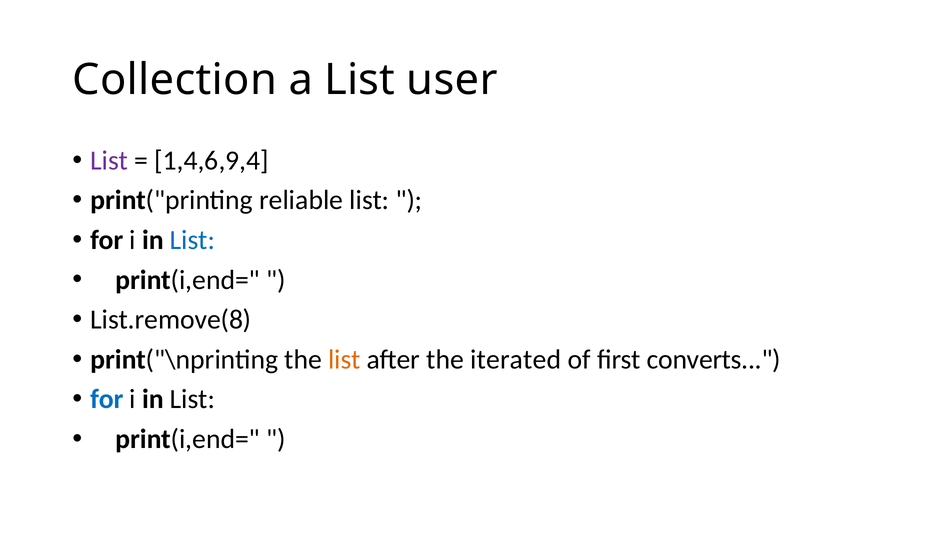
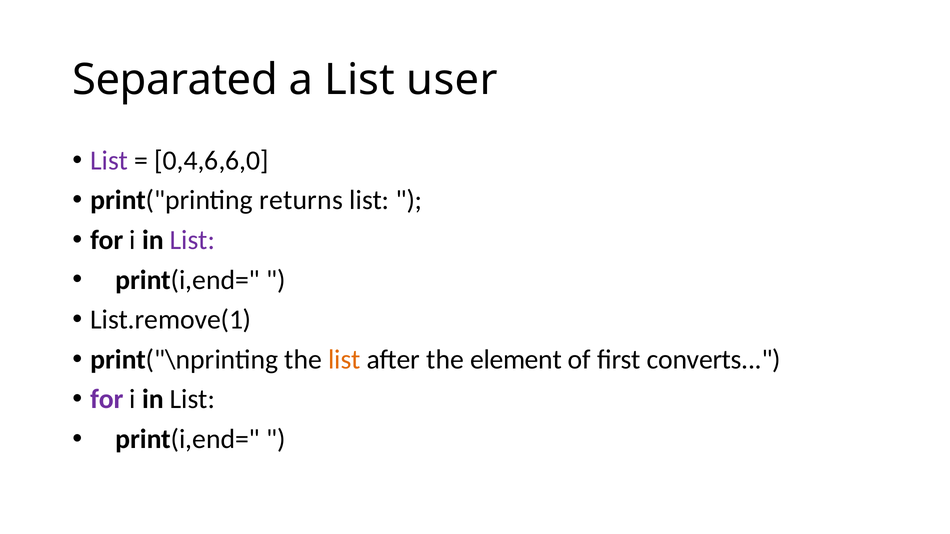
Collection: Collection -> Separated (175, 80)
1,4,6,9,4: 1,4,6,9,4 -> 0,4,6,6,0 (212, 161)
reliable: reliable -> returns (301, 200)
List colour: blue -> purple (192, 240)
List.remove(8: List.remove(8 -> List.remove(1 (171, 320)
iterated: iterated -> element (516, 360)
for colour: blue -> purple (107, 400)
